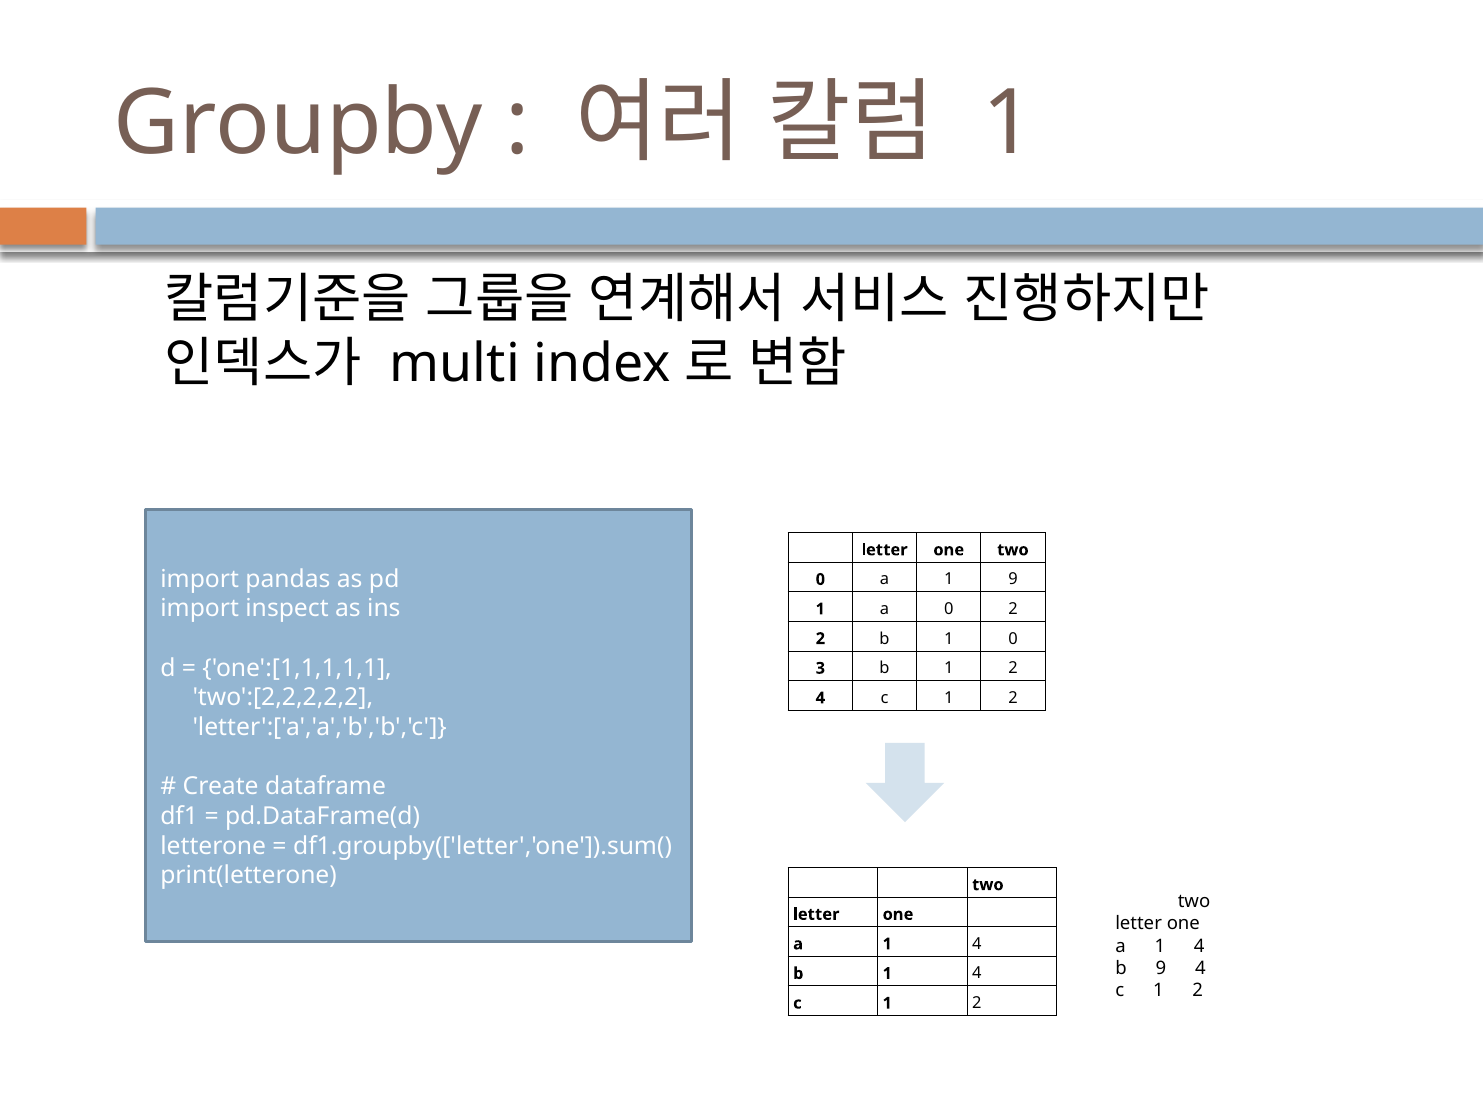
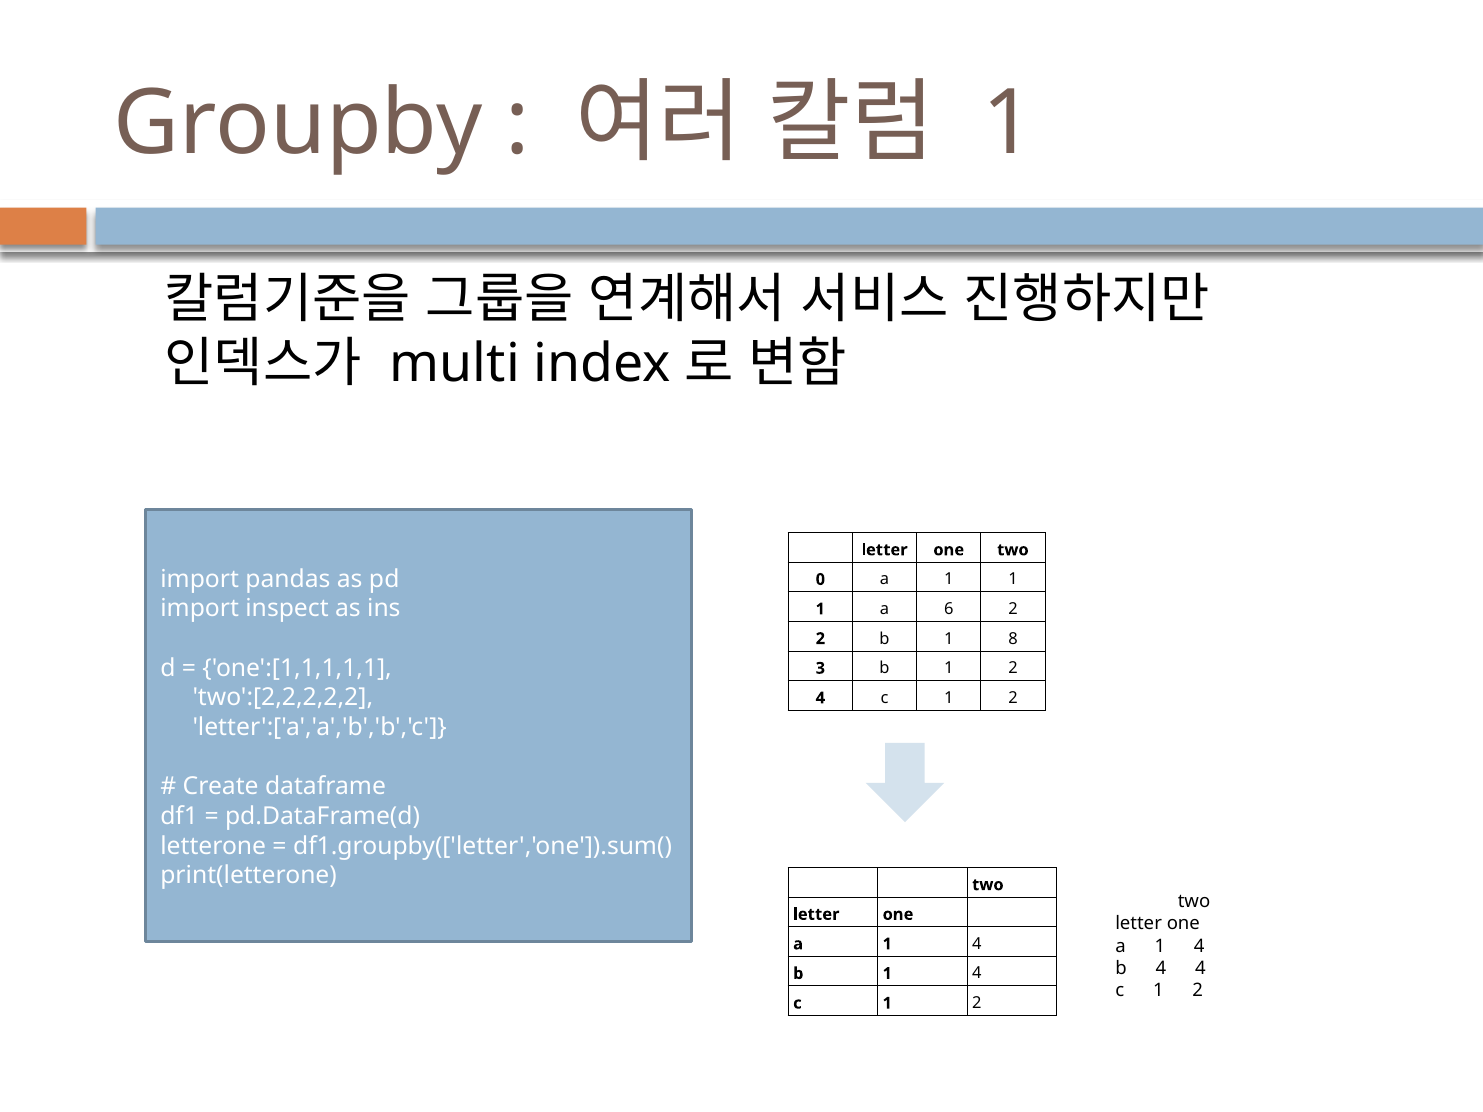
a 1 9: 9 -> 1 (1013, 580)
a 0: 0 -> 6 (949, 609)
1 0: 0 -> 8 (1013, 639)
b 9: 9 -> 4 (1161, 969)
